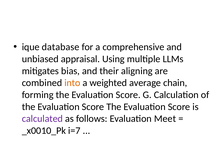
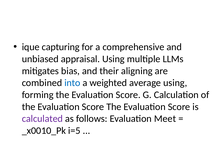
database: database -> capturing (61, 47)
into colour: orange -> blue (72, 83)
average chain: chain -> using (175, 83)
i=7: i=7 -> i=5 (74, 131)
